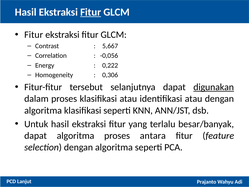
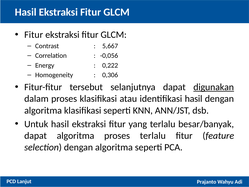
Fitur underline: present -> none (91, 12)
identifikasi atau: atau -> hasil (194, 99)
proses antara: antara -> terlalu (153, 135)
